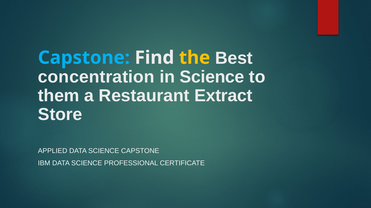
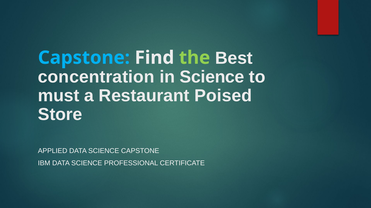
the colour: yellow -> light green (195, 58)
them: them -> must (59, 96)
Extract: Extract -> Poised (223, 96)
